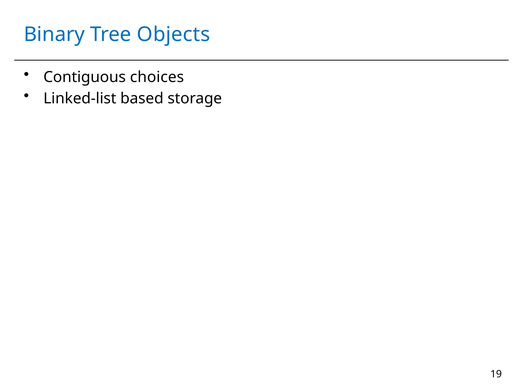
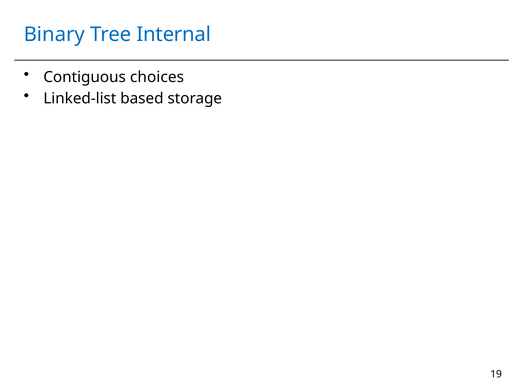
Objects: Objects -> Internal (174, 34)
